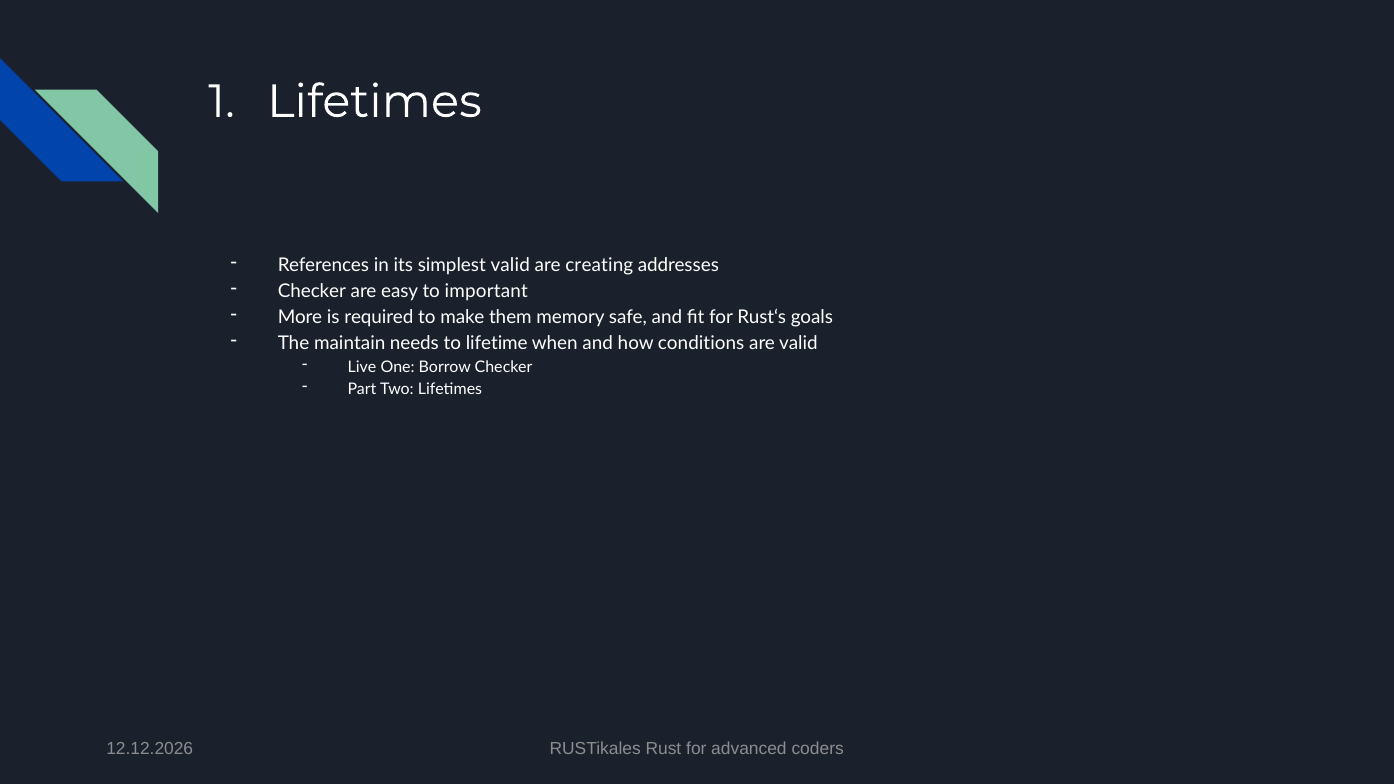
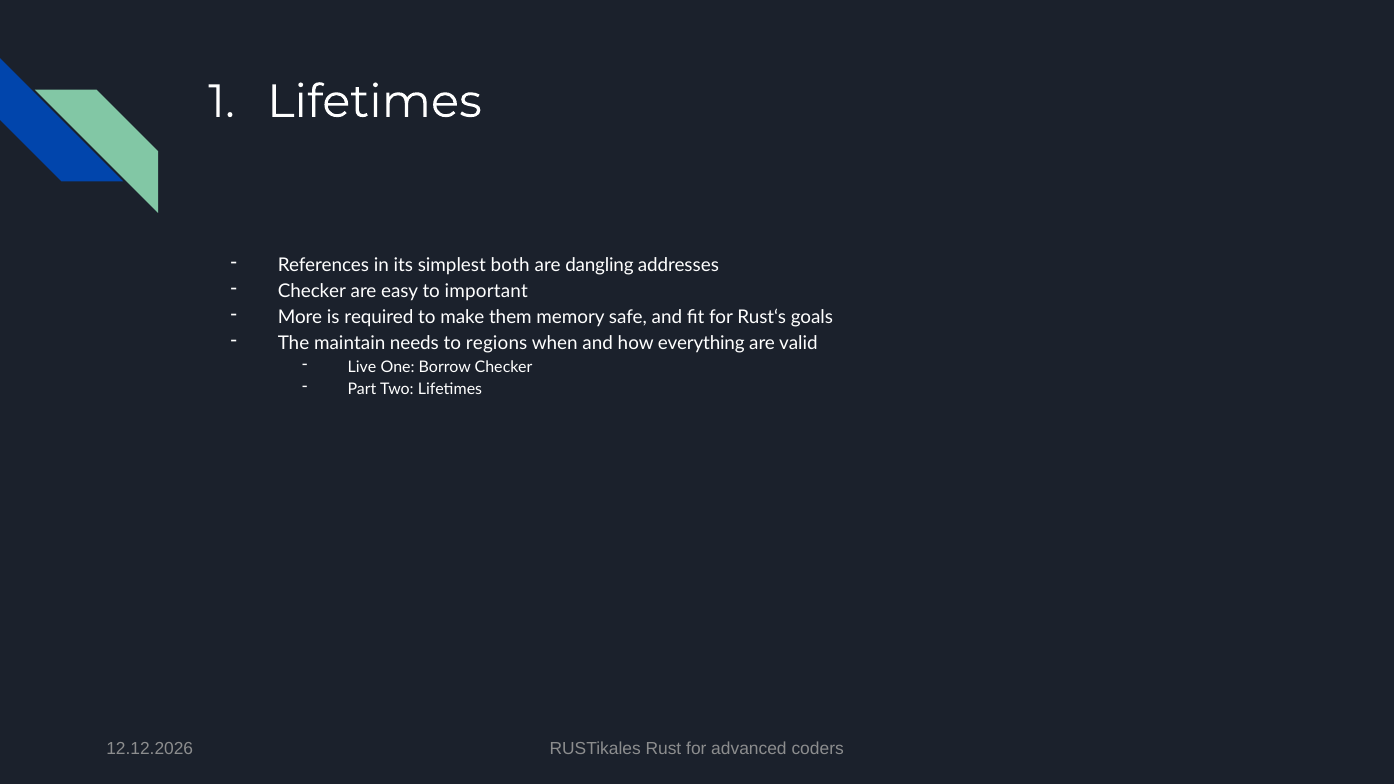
simplest valid: valid -> both (510, 265)
creating: creating -> dangling (599, 265)
lifetime: lifetime -> regions (497, 344)
conditions: conditions -> everything (701, 344)
